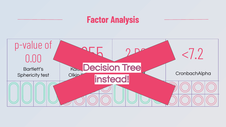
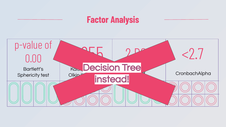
<7.2: <7.2 -> <2.7 (193, 54)
